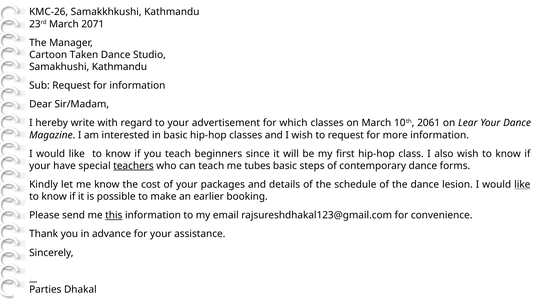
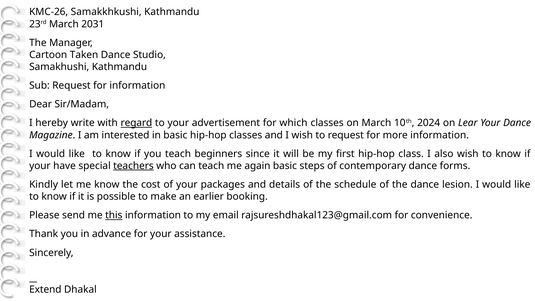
2071: 2071 -> 2031 (93, 24)
regard underline: none -> present (136, 123)
2061: 2061 -> 2024 (429, 123)
tubes: tubes -> again (257, 166)
like underline: present -> none (522, 184)
Parties: Parties -> Extend (45, 289)
